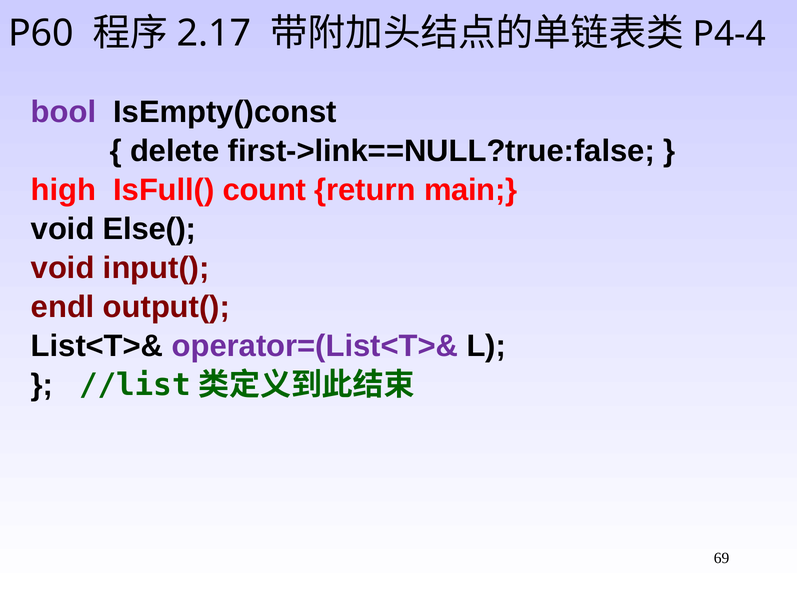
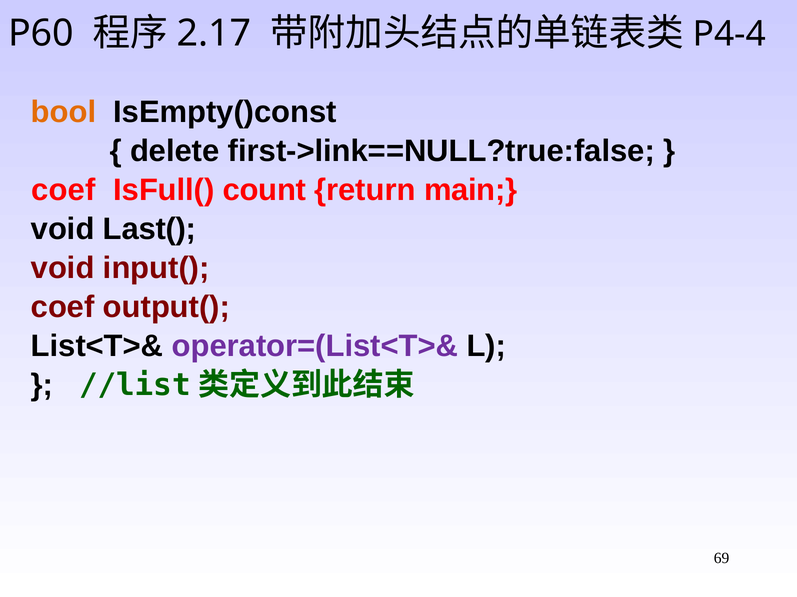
bool colour: purple -> orange (64, 112)
high: high -> coef (63, 190)
Else(: Else( -> Last( (149, 229)
endl: endl -> coef (63, 307)
